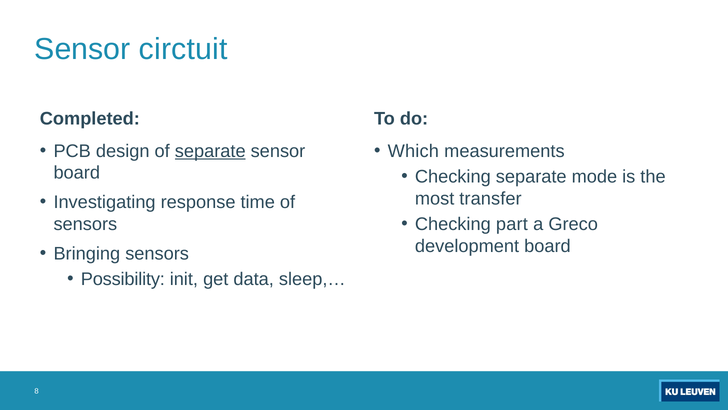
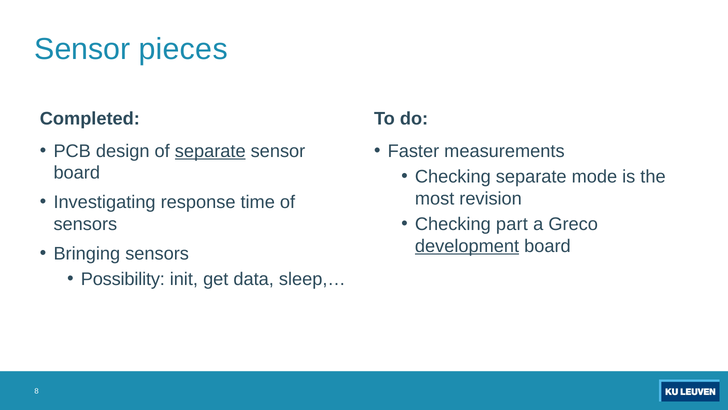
circtuit: circtuit -> pieces (183, 49)
Which: Which -> Faster (413, 151)
transfer: transfer -> revision (491, 198)
development underline: none -> present (467, 246)
